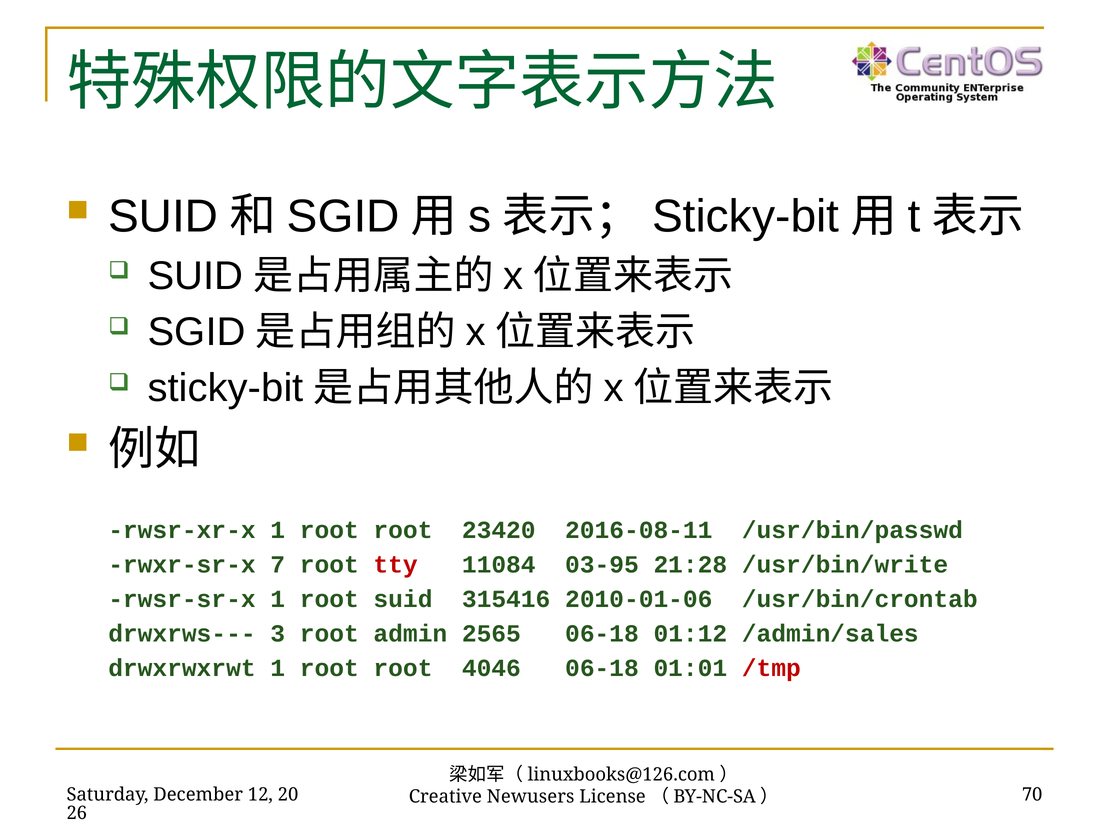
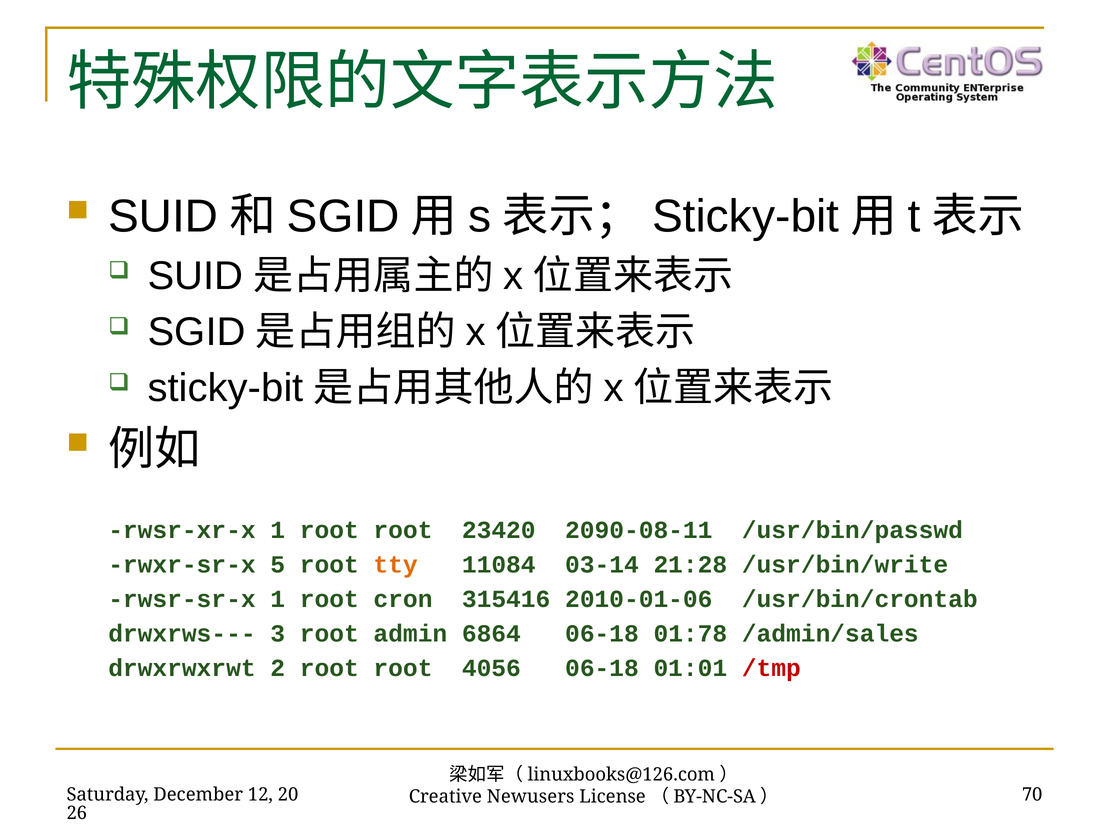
2016-08-11: 2016-08-11 -> 2090-08-11 (639, 530)
7: 7 -> 5 (278, 564)
tty colour: red -> orange (396, 564)
03-95: 03-95 -> 03-14 (602, 564)
root suid: suid -> cron (403, 599)
2565: 2565 -> 6864 (491, 633)
01:12: 01:12 -> 01:78 (690, 633)
drwxrwxrwt 1: 1 -> 2 (278, 668)
4046: 4046 -> 4056 (491, 668)
